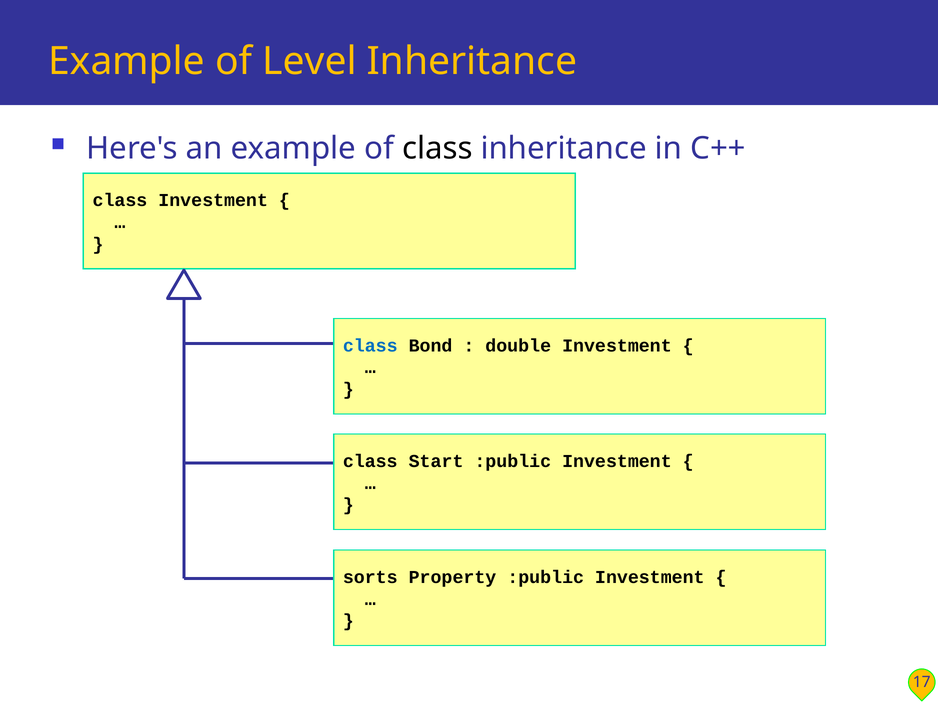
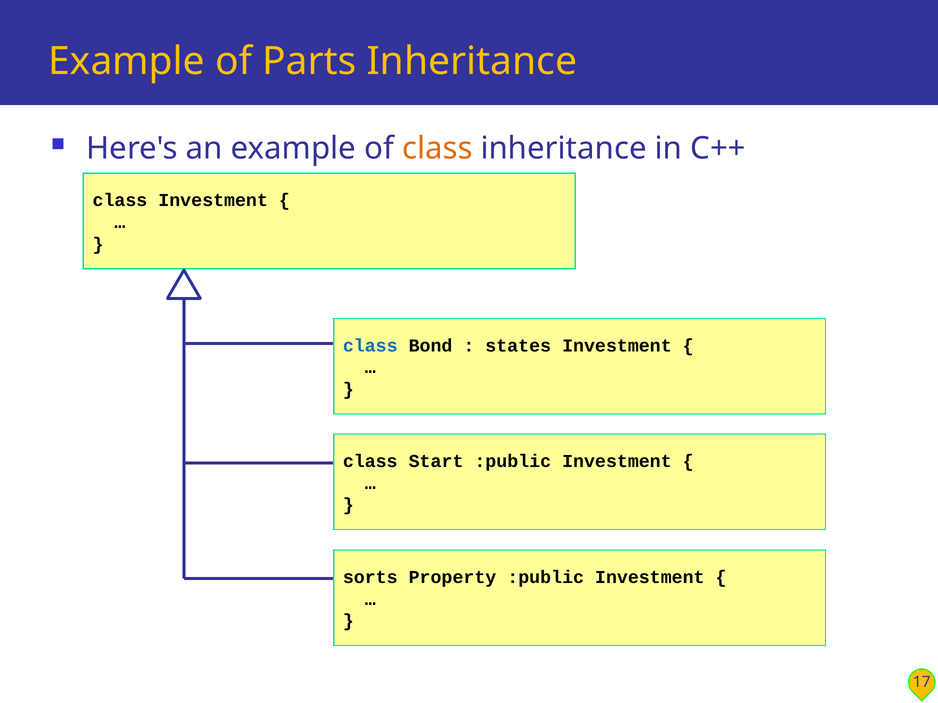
Level: Level -> Parts (310, 61)
class colour: black -> orange (437, 148)
double: double -> states (518, 346)
